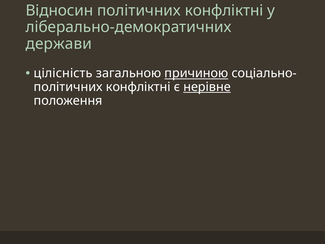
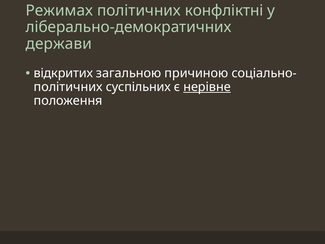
Відносин: Відносин -> Режимах (59, 11)
цілісність: цілісність -> відкритих (63, 73)
причиною underline: present -> none (196, 73)
конфліктні: конфліктні -> суспільних (138, 87)
